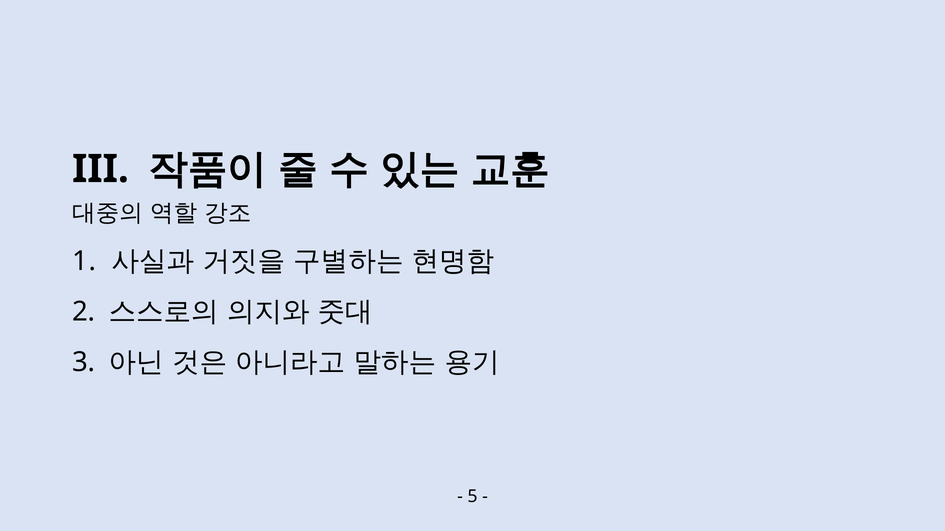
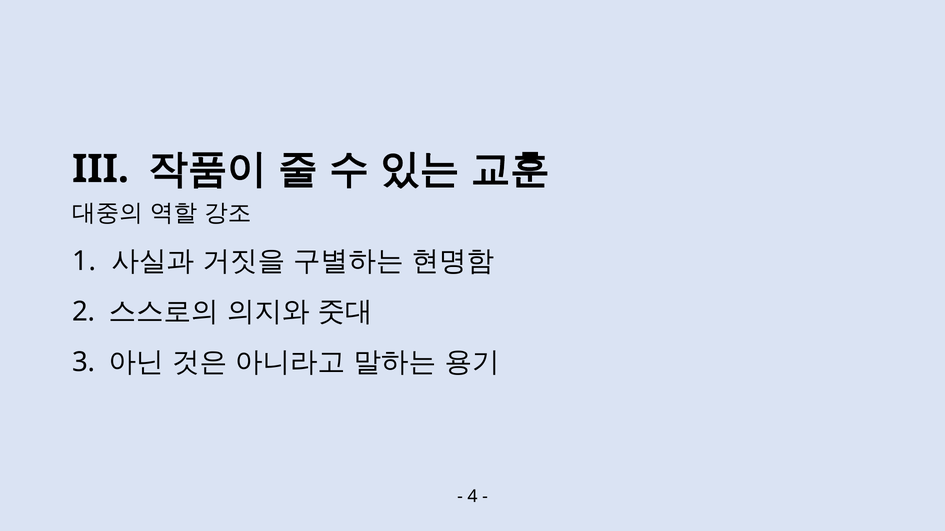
5: 5 -> 4 (472, 497)
